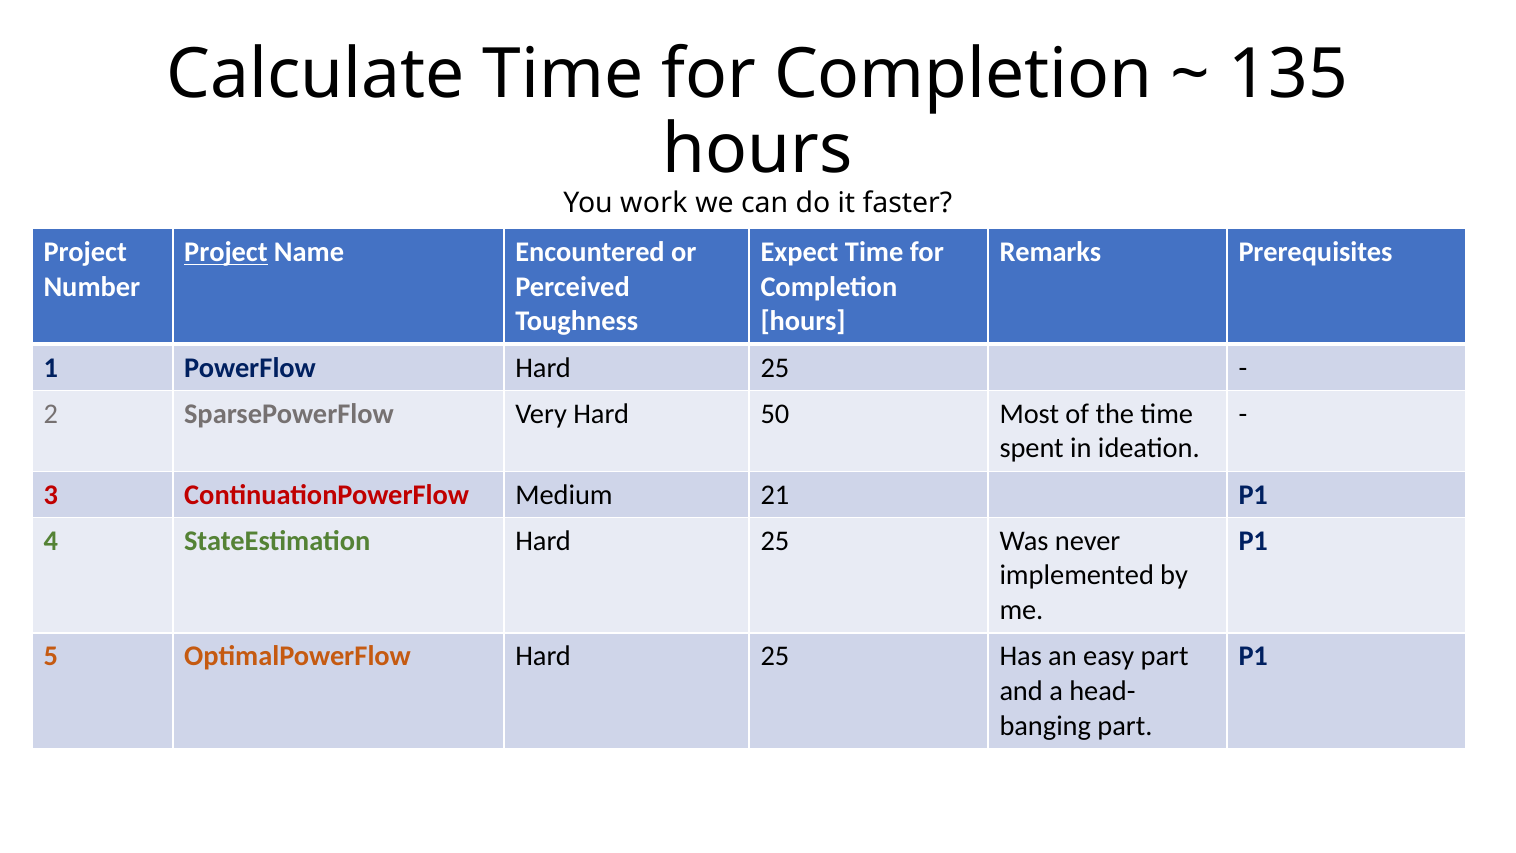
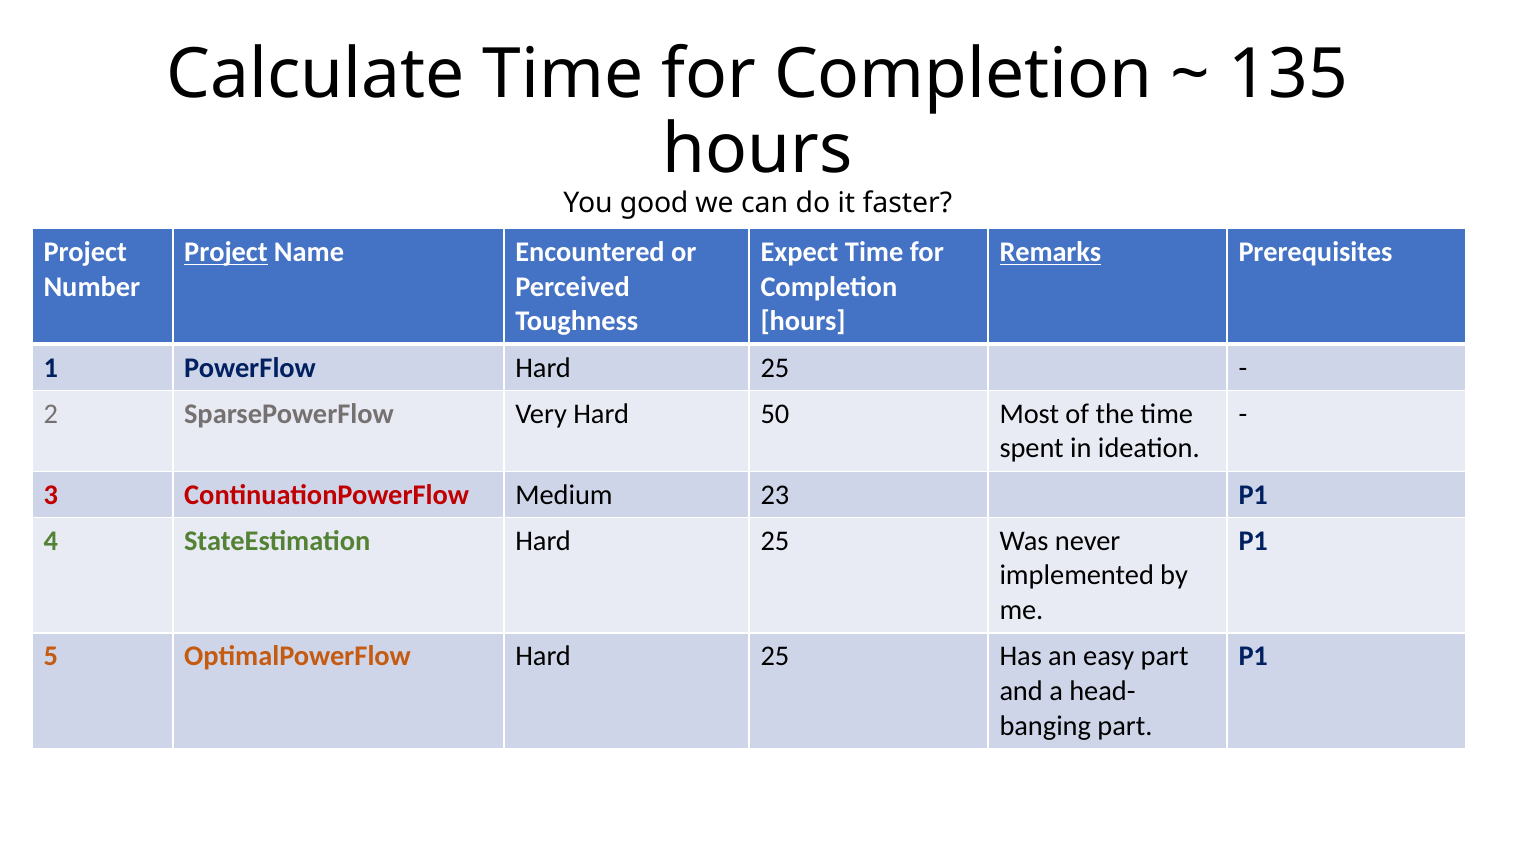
work: work -> good (654, 203)
Remarks underline: none -> present (1050, 252)
21: 21 -> 23 (775, 494)
